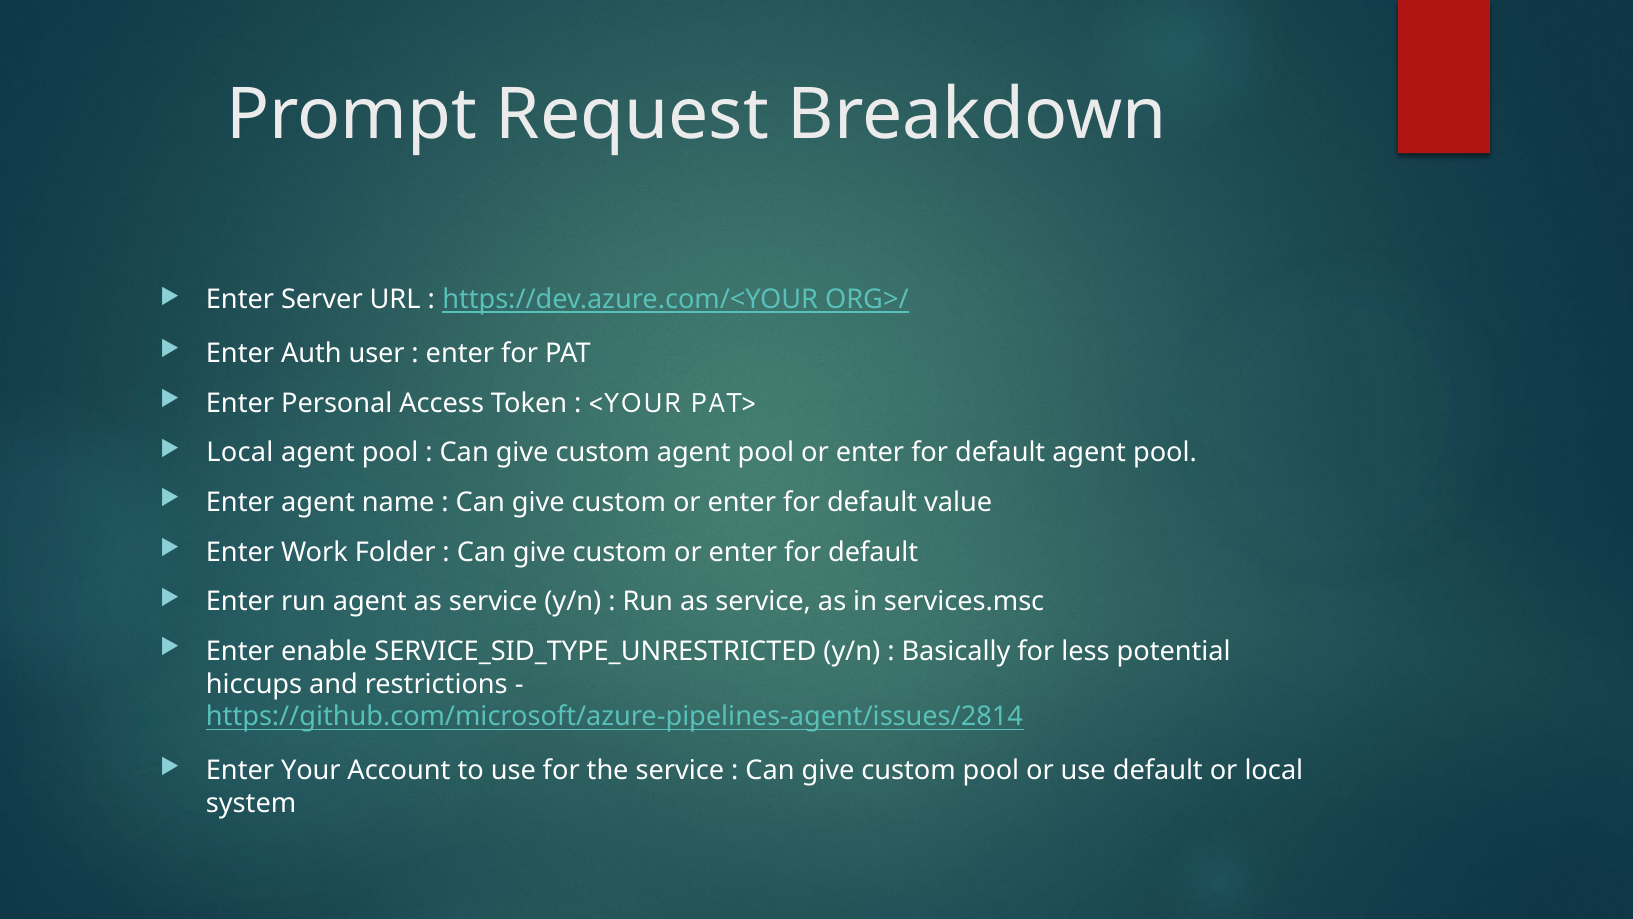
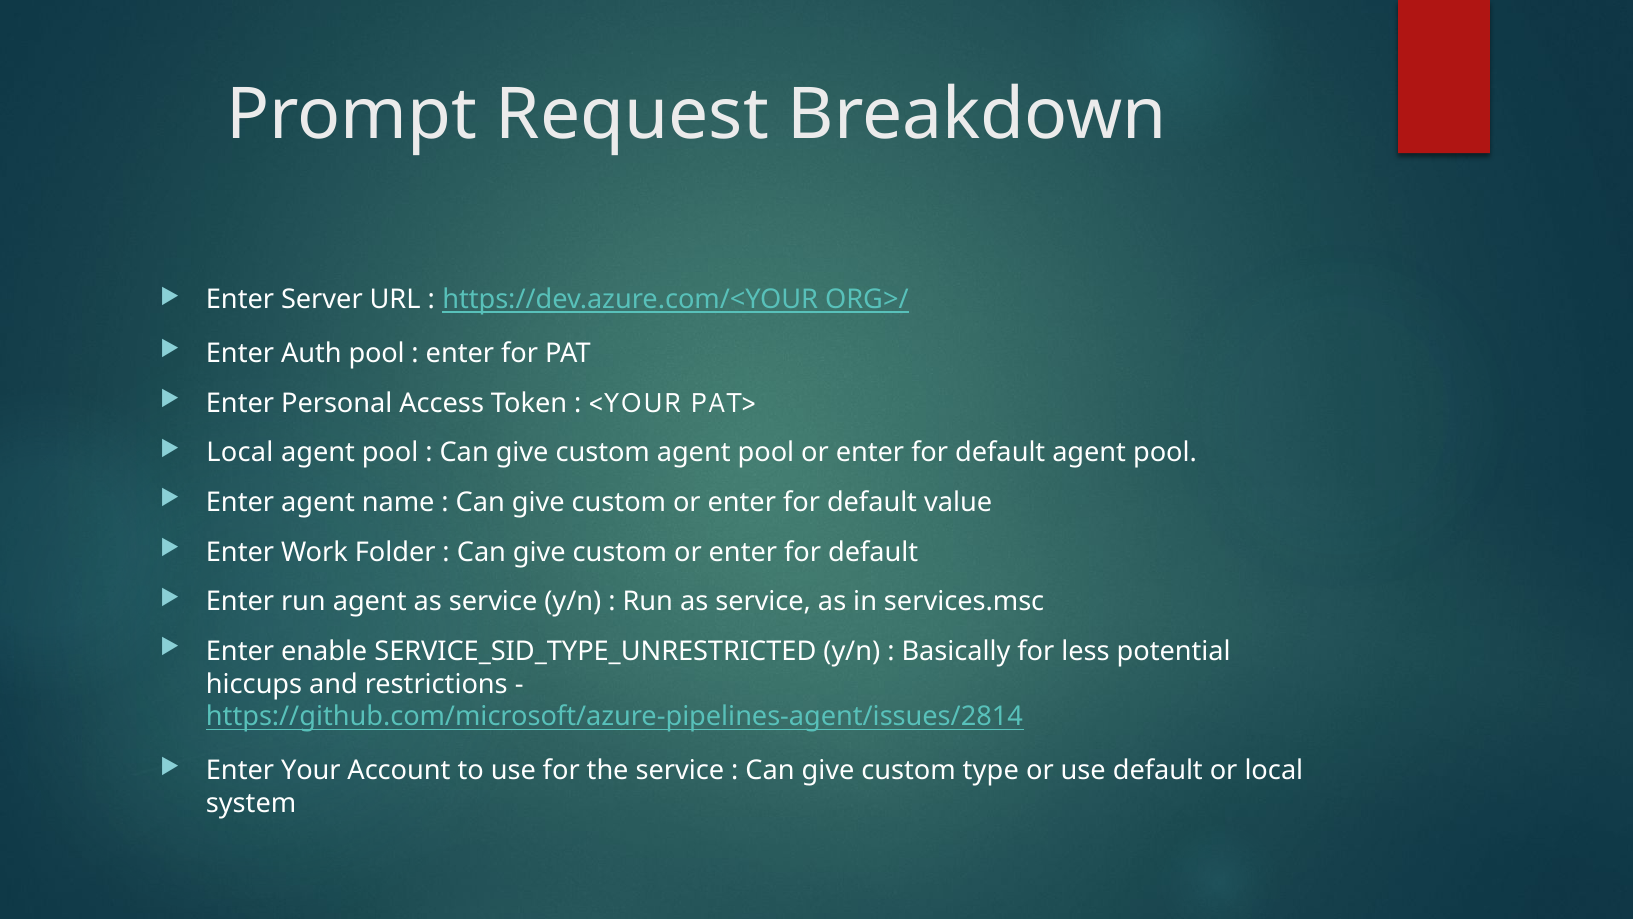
Auth user: user -> pool (377, 353)
custom pool: pool -> type (991, 771)
